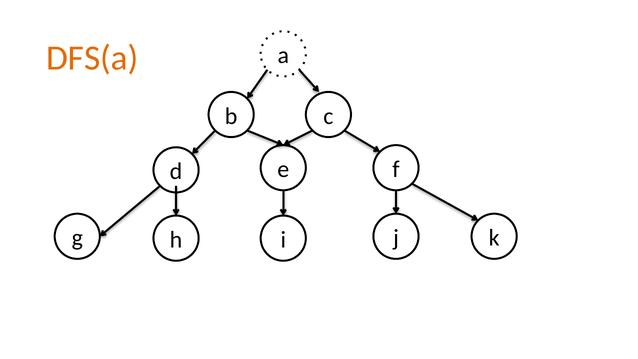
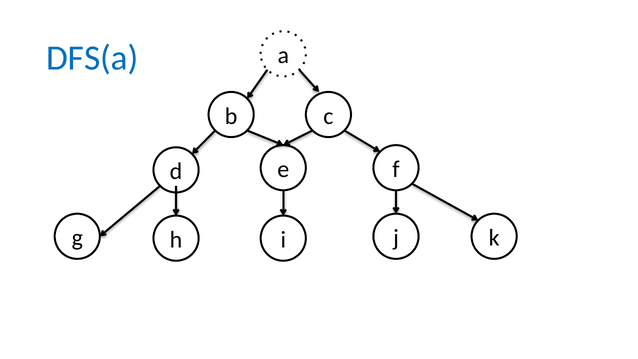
DFS(a colour: orange -> blue (92, 58)
